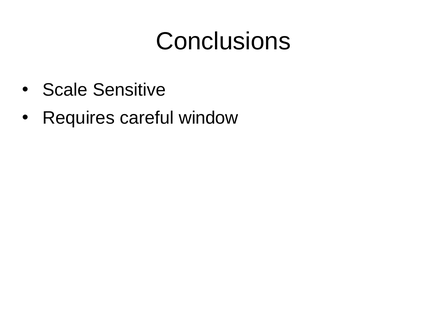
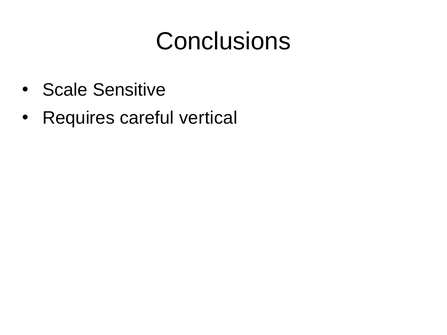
window: window -> vertical (208, 118)
